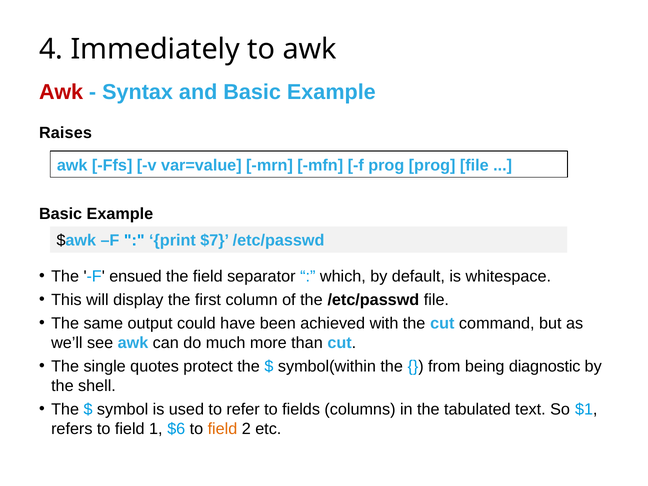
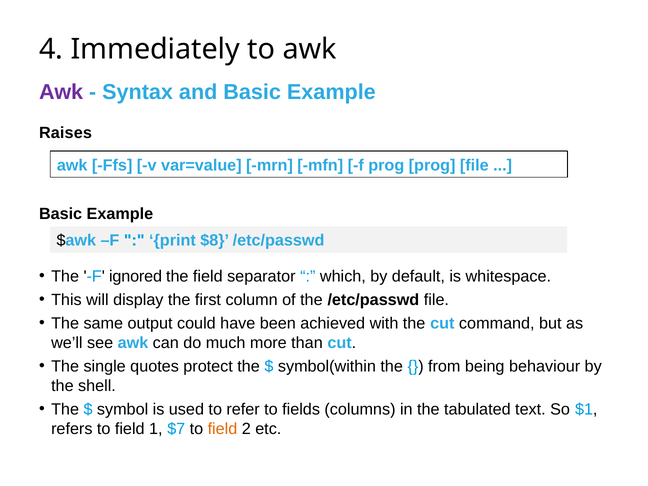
Awk colour: red -> purple (61, 92)
$7: $7 -> $8 (215, 241)
ensued: ensued -> ignored (136, 276)
diagnostic: diagnostic -> behaviour (545, 366)
$6: $6 -> $7 (176, 429)
